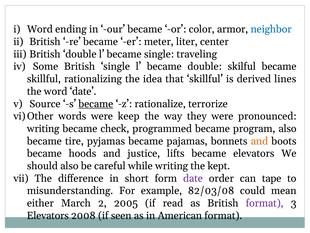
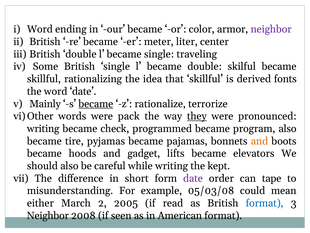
neighbor colour: blue -> purple (271, 29)
lines: lines -> fonts (285, 79)
Source: Source -> Mainly (45, 104)
keep: keep -> pack (129, 116)
they underline: none -> present (197, 116)
justice: justice -> gadget (144, 153)
82/03/08: 82/03/08 -> 05/03/08 (211, 190)
format colour: purple -> blue (265, 203)
Elevators: Elevators -> Neighbor (48, 215)
